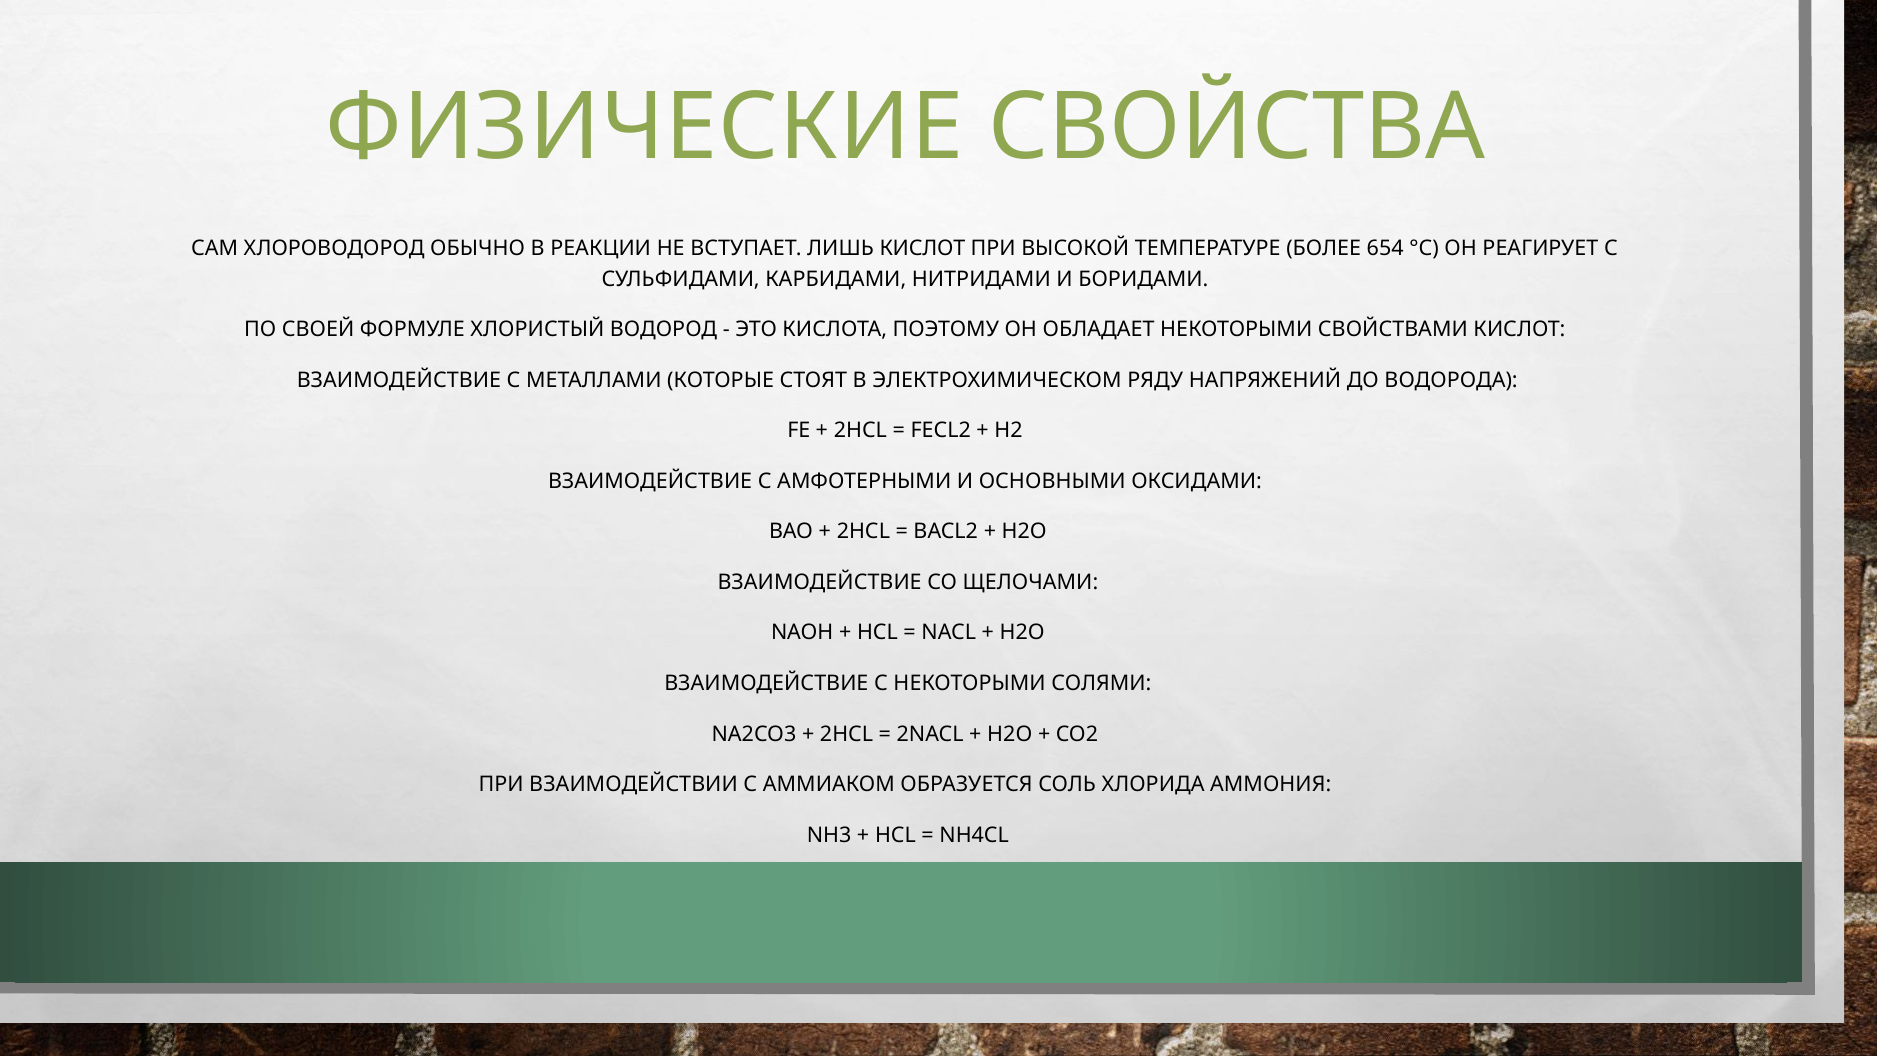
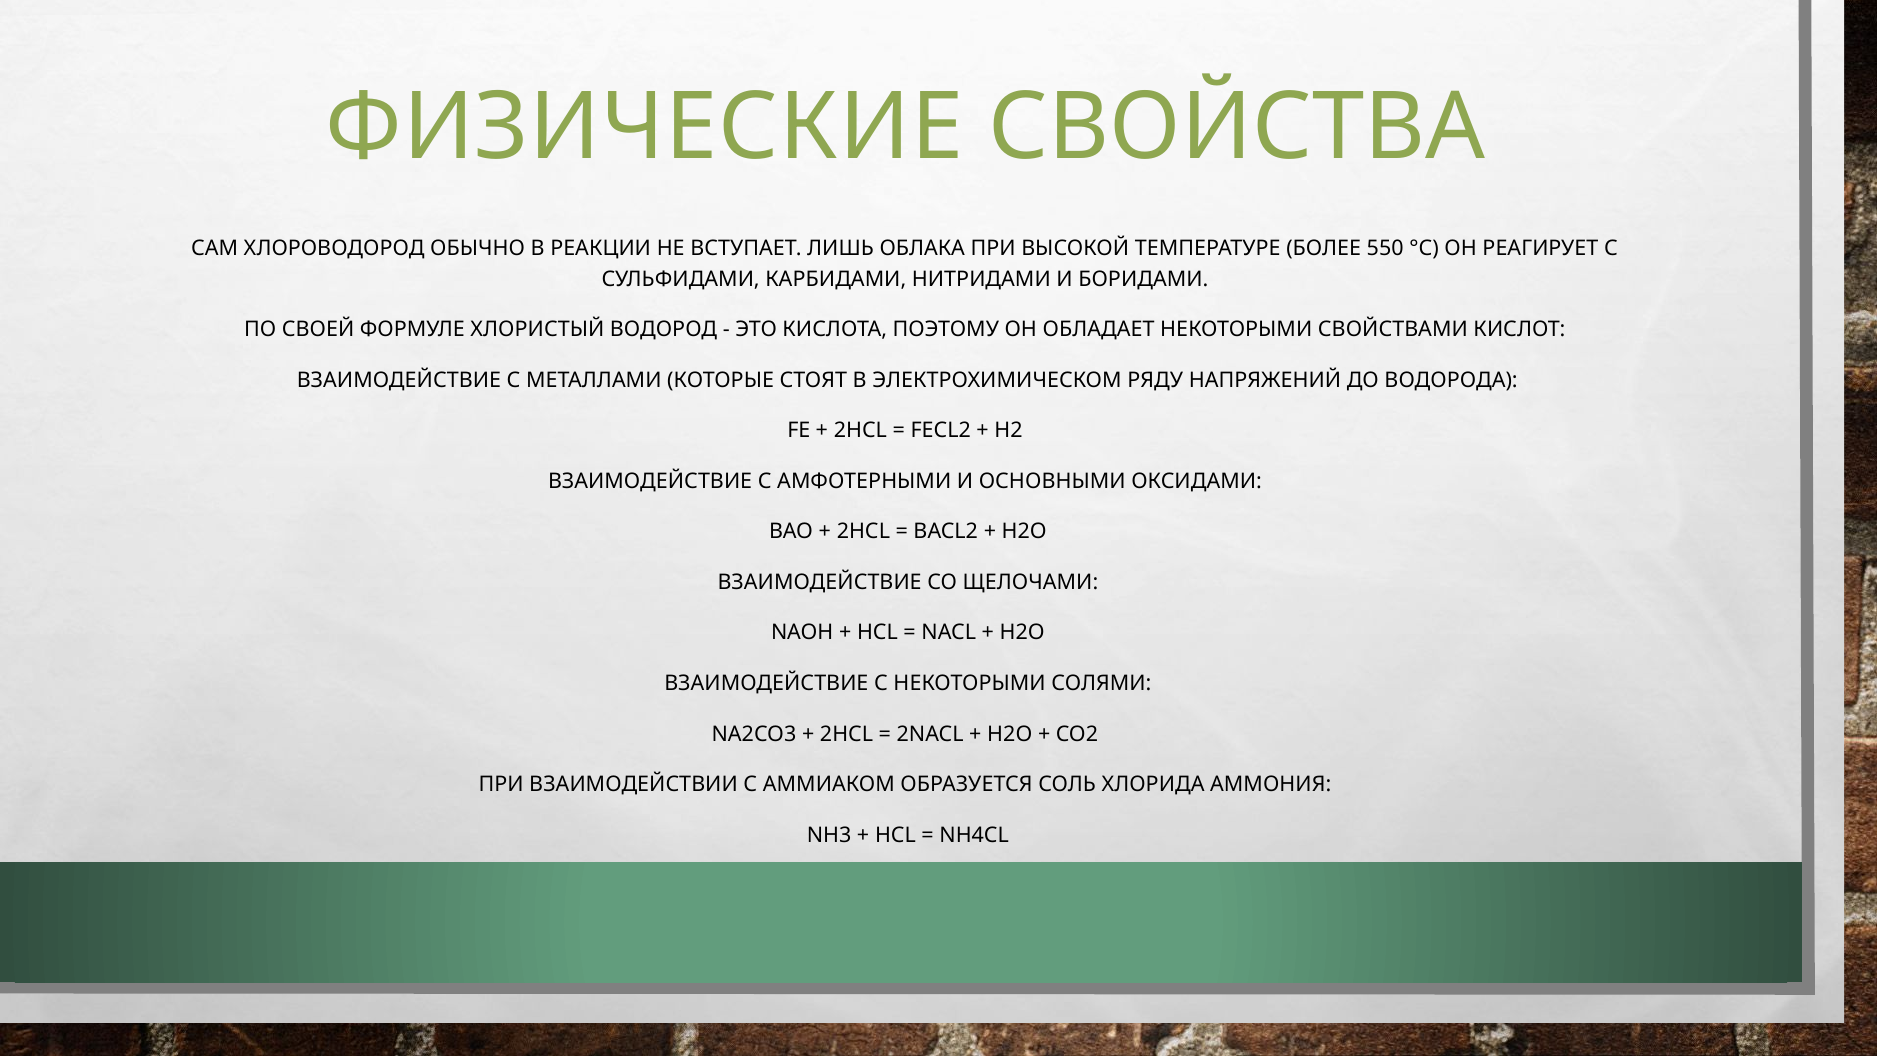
ЛИШЬ КИСЛОТ: КИСЛОТ -> ОБЛАКА (922, 248)
654: 654 -> 550 (1385, 248)
